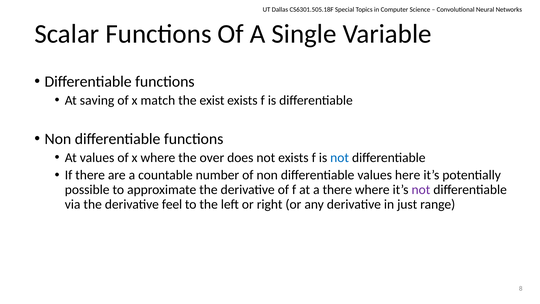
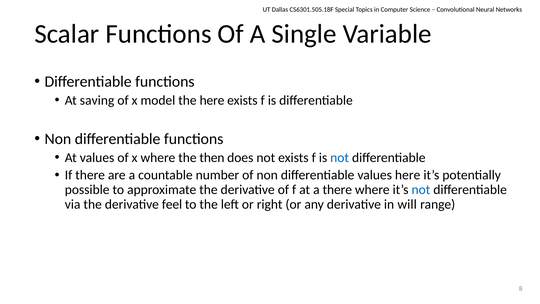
match: match -> model (158, 100)
the exist: exist -> here (212, 100)
over: over -> then (212, 158)
not colour: purple -> blue (421, 190)
just: just -> will (407, 204)
